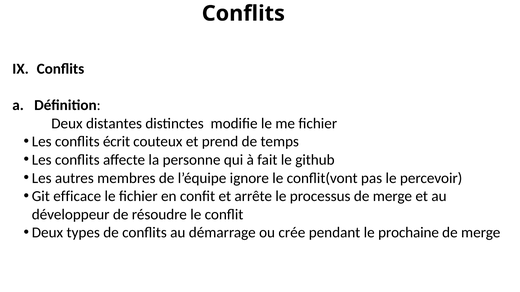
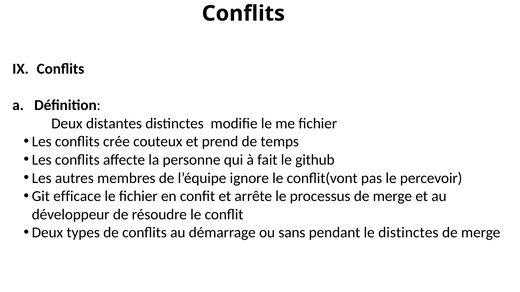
écrit: écrit -> crée (116, 142)
crée: crée -> sans (292, 233)
le prochaine: prochaine -> distinctes (408, 233)
